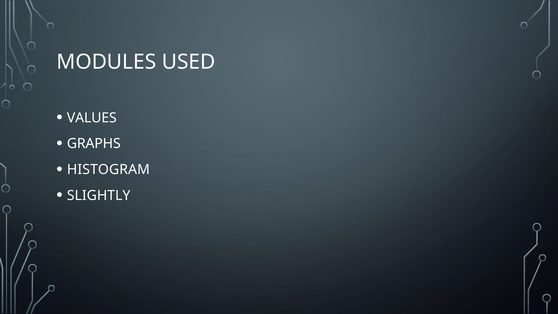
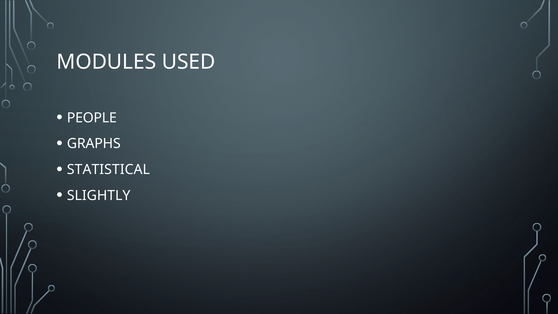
VALUES: VALUES -> PEOPLE (92, 118)
HISTOGRAM: HISTOGRAM -> STATISTICAL (108, 170)
